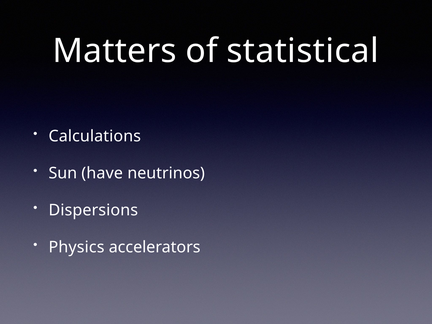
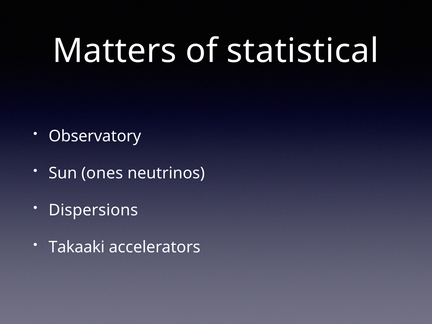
Calculations: Calculations -> Observatory (95, 136)
have: have -> ones (102, 173)
Physics: Physics -> Takaaki (77, 247)
